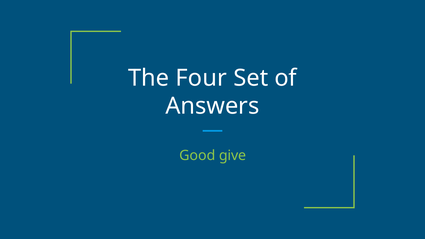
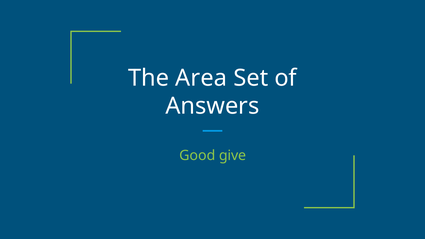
Four: Four -> Area (201, 78)
